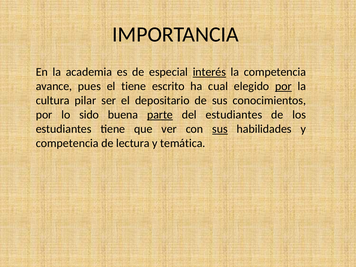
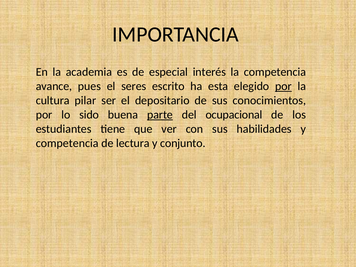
interés underline: present -> none (209, 72)
el tiene: tiene -> seres (134, 86)
cual: cual -> esta (218, 86)
del estudiantes: estudiantes -> ocupacional (234, 115)
sus underline: present -> none (220, 129)
temática: temática -> conjunto (183, 143)
